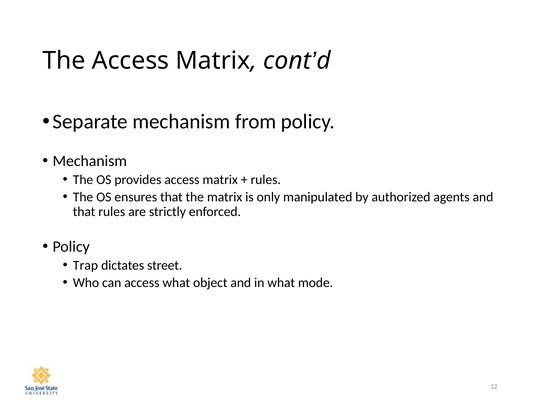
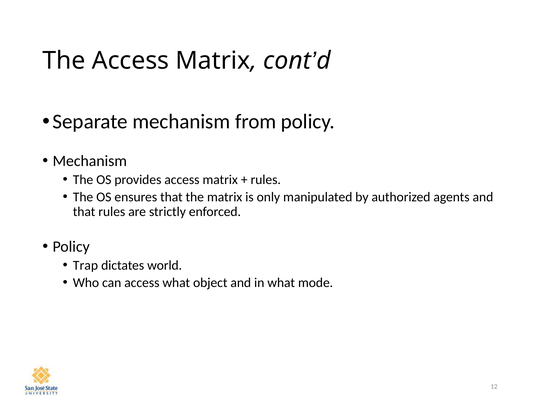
street: street -> world (165, 265)
